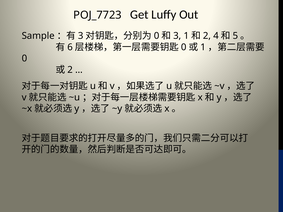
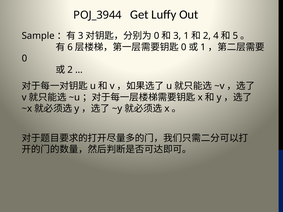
POJ_7723: POJ_7723 -> POJ_3944 (98, 15)
